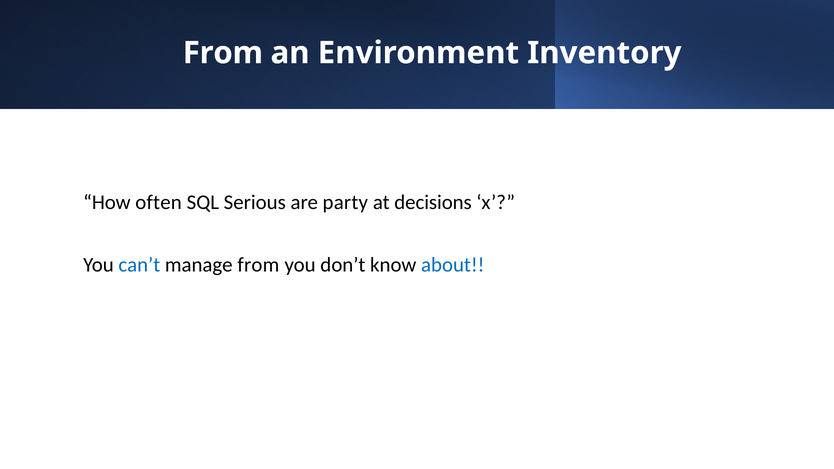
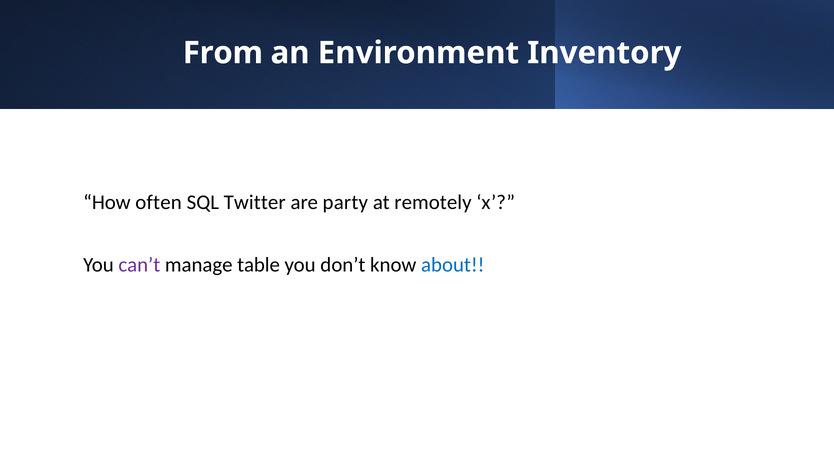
Serious: Serious -> Twitter (255, 203)
decisions: decisions -> remotely (433, 203)
can’t colour: blue -> purple (139, 265)
manage from: from -> table (259, 265)
